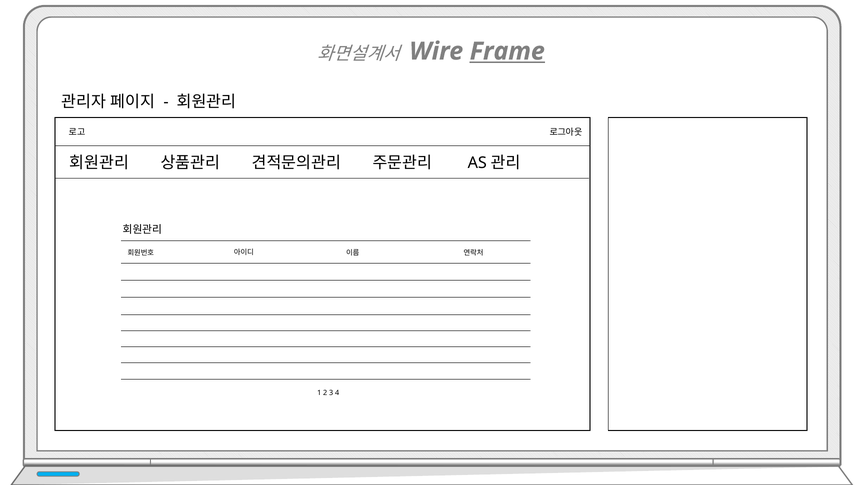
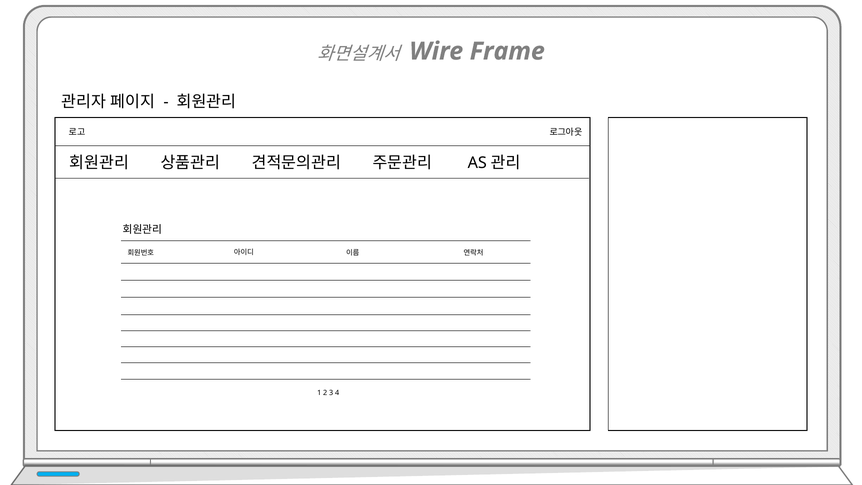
Frame underline: present -> none (507, 51)
